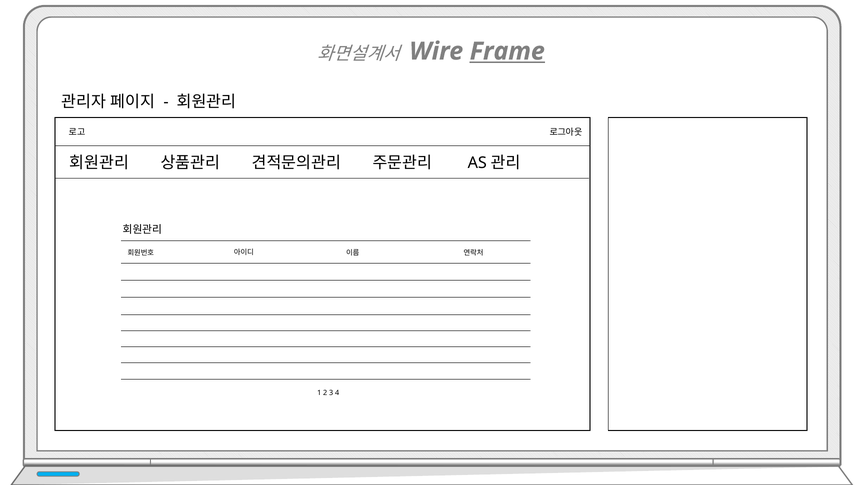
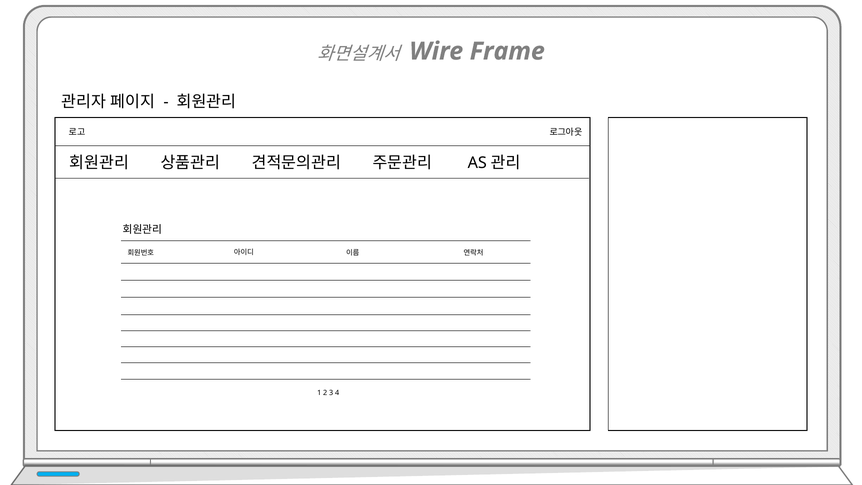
Frame underline: present -> none (507, 51)
